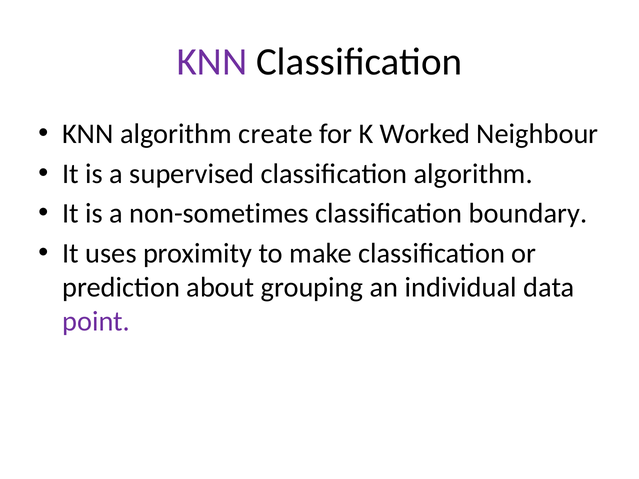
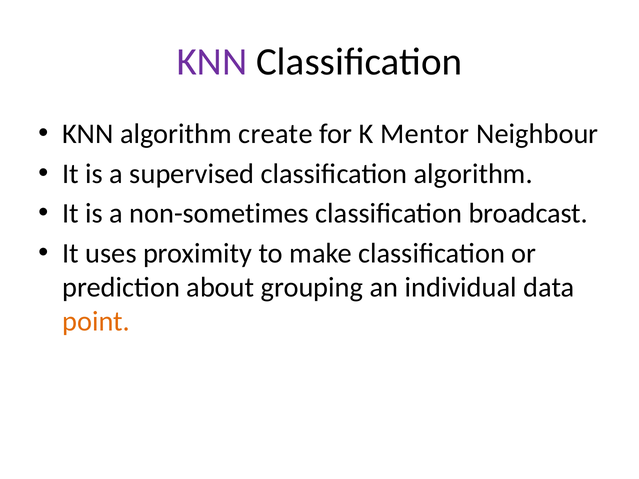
Worked: Worked -> Mentor (425, 134)
boundary: boundary -> broadcast (528, 214)
point colour: purple -> orange (96, 322)
